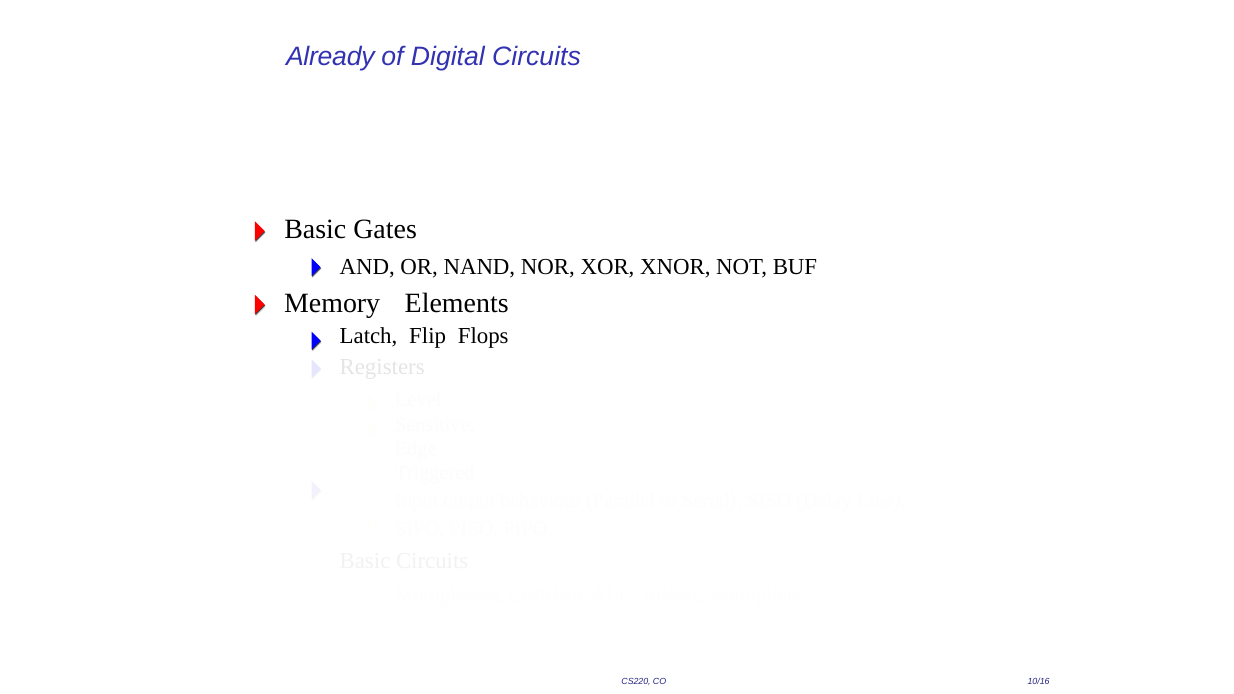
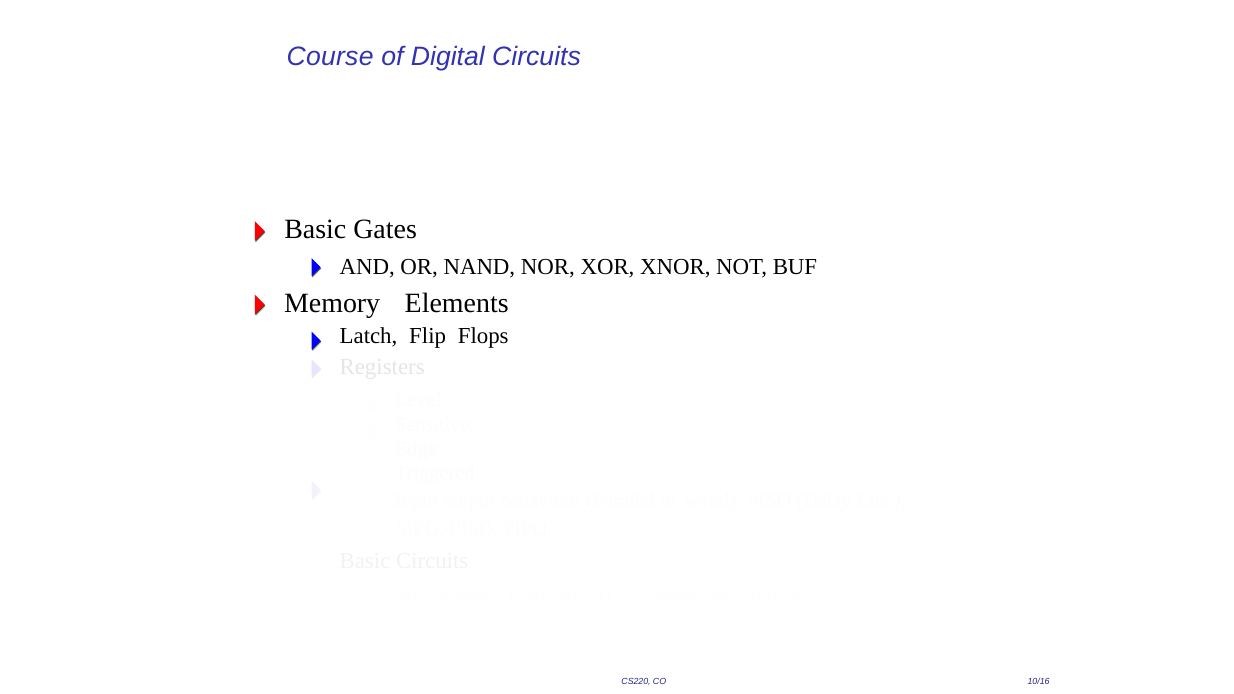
Already: Already -> Course (330, 57)
